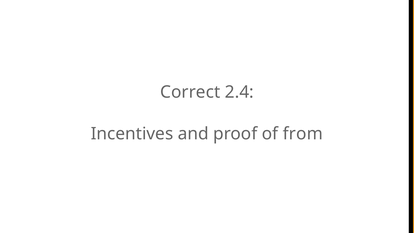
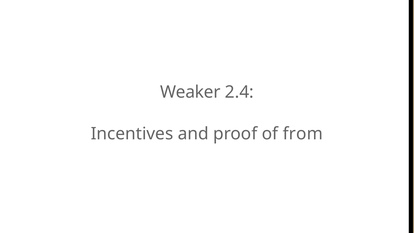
Correct: Correct -> Weaker (190, 92)
